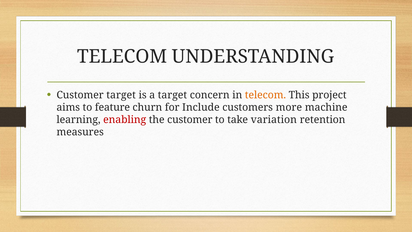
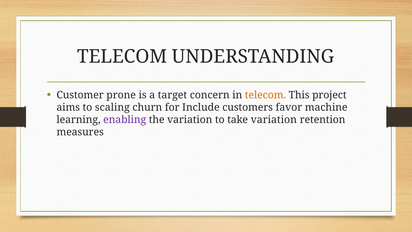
Customer target: target -> prone (121, 95)
feature: feature -> scaling (112, 107)
more: more -> favor (289, 107)
enabling colour: red -> purple (125, 120)
the customer: customer -> variation (190, 120)
